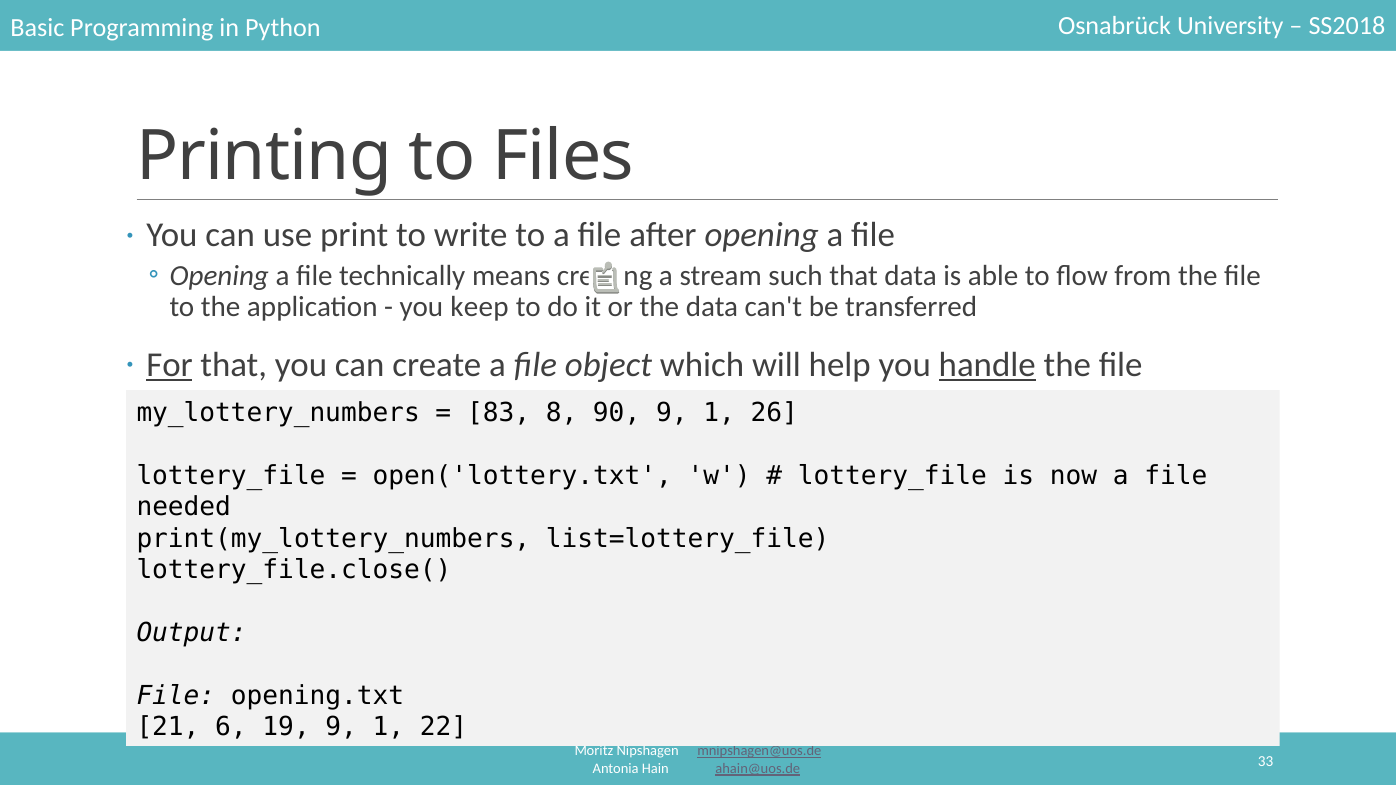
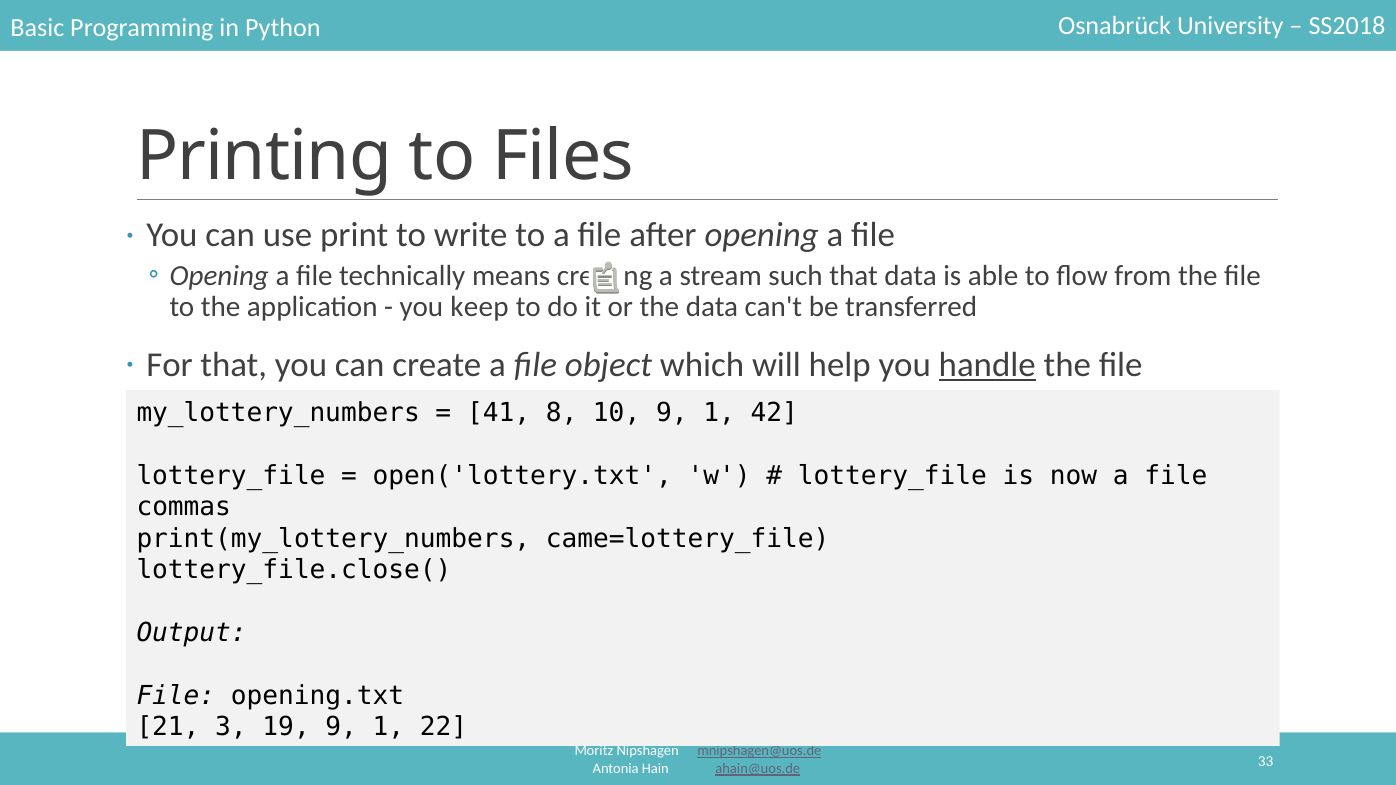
For underline: present -> none (170, 365)
83: 83 -> 41 (499, 413)
90: 90 -> 10 (617, 413)
26: 26 -> 42 (774, 413)
needed: needed -> commas (184, 507)
list=lottery_file: list=lottery_file -> came=lottery_file (688, 539)
6: 6 -> 3 (231, 727)
